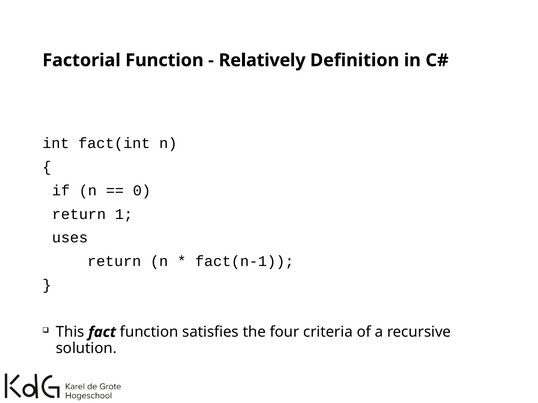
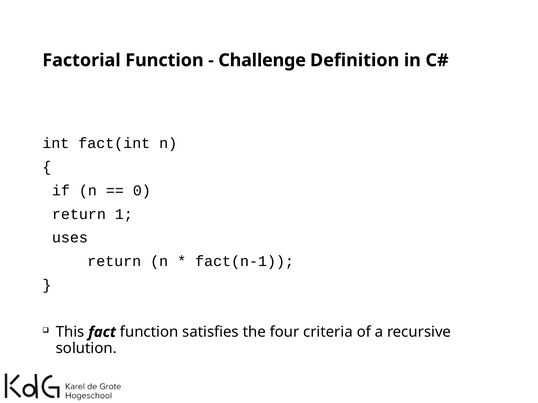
Relatively: Relatively -> Challenge (262, 60)
